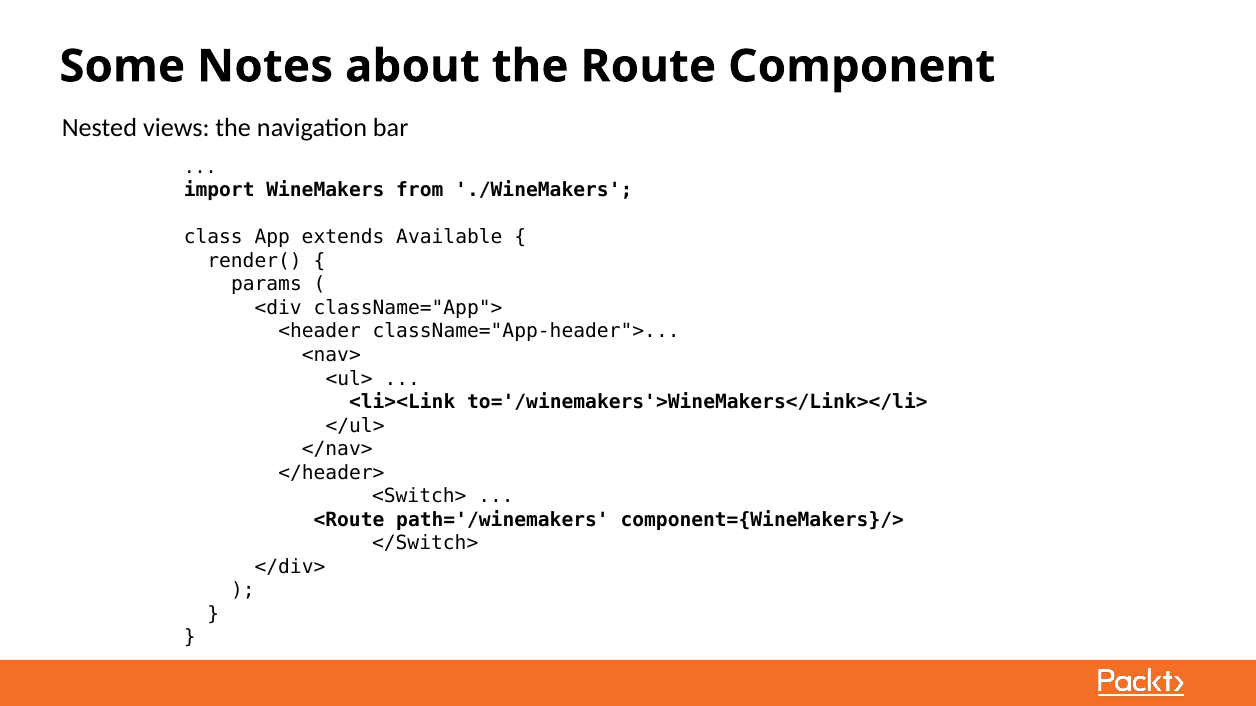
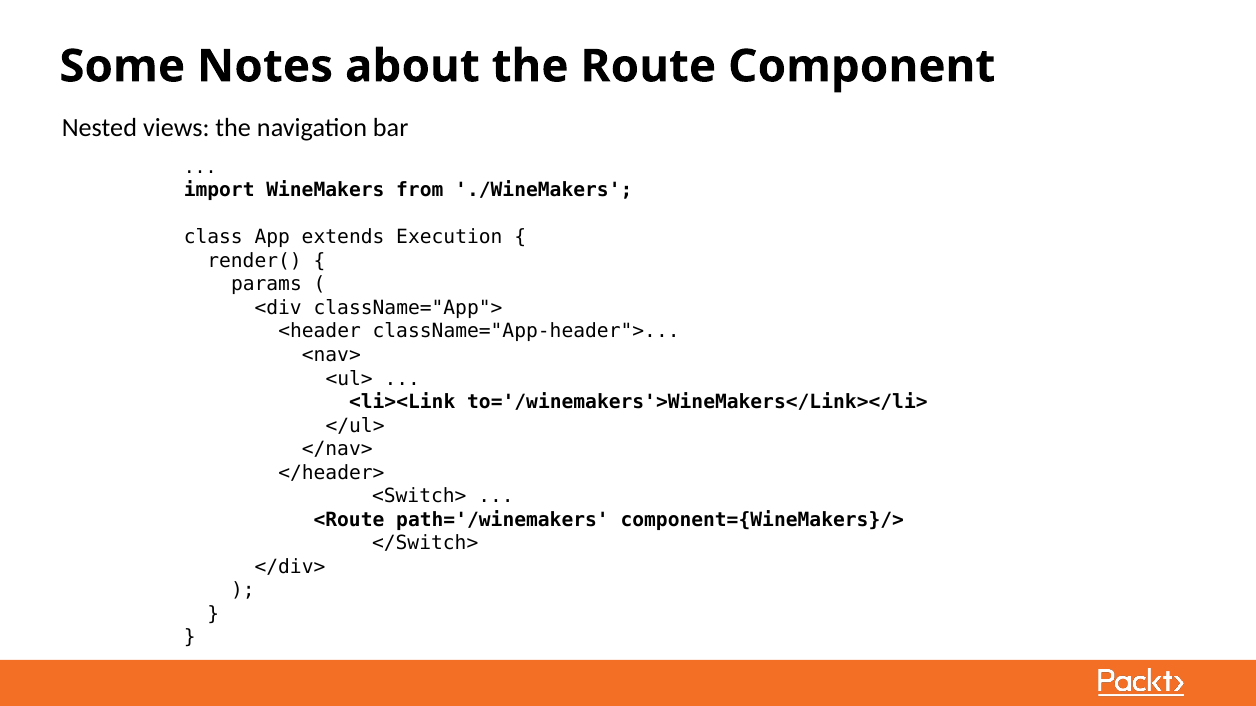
Available: Available -> Execution (449, 238)
